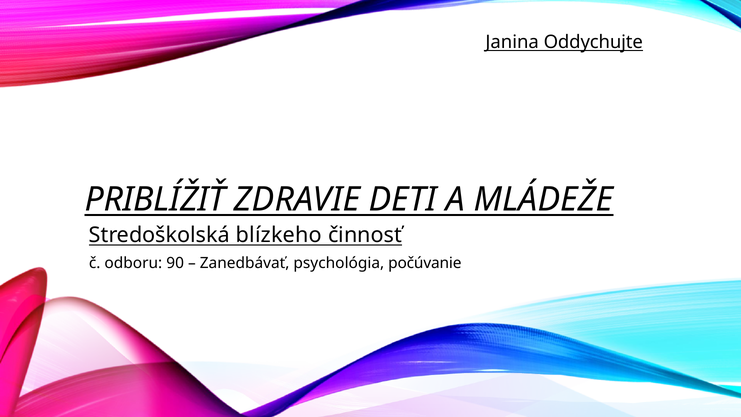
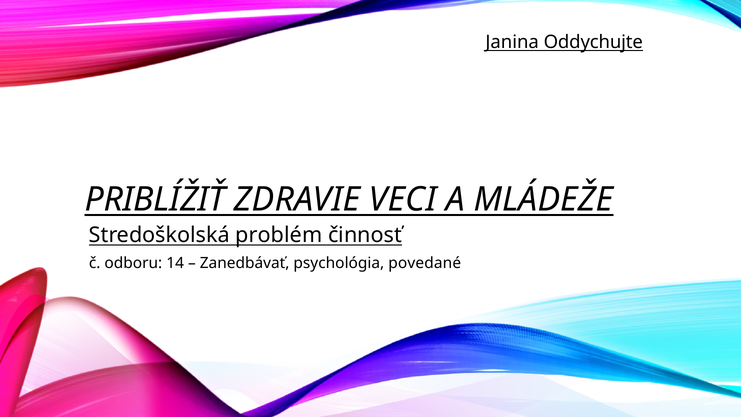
DETI: DETI -> VECI (403, 199)
blízkeho: blízkeho -> problém (279, 235)
90: 90 -> 14 (175, 263)
počúvanie: počúvanie -> povedané (425, 263)
